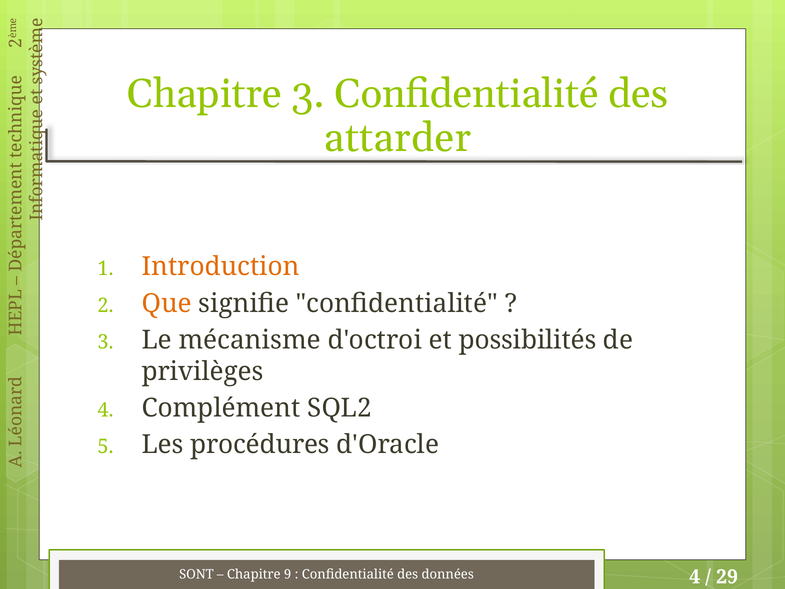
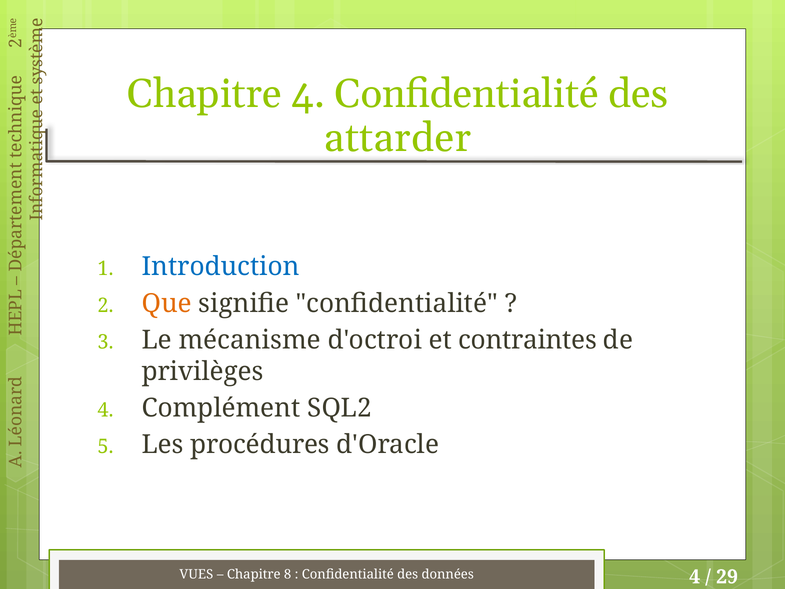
Chapitre 3: 3 -> 4 (308, 94)
Introduction colour: orange -> blue (221, 267)
possibilités: possibilités -> contraintes (528, 340)
SONT: SONT -> VUES (196, 574)
9: 9 -> 8 (288, 574)
